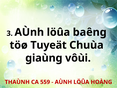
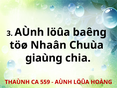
Tuyeät: Tuyeät -> Nhaân (48, 45)
vôùi: vôùi -> chia (78, 58)
